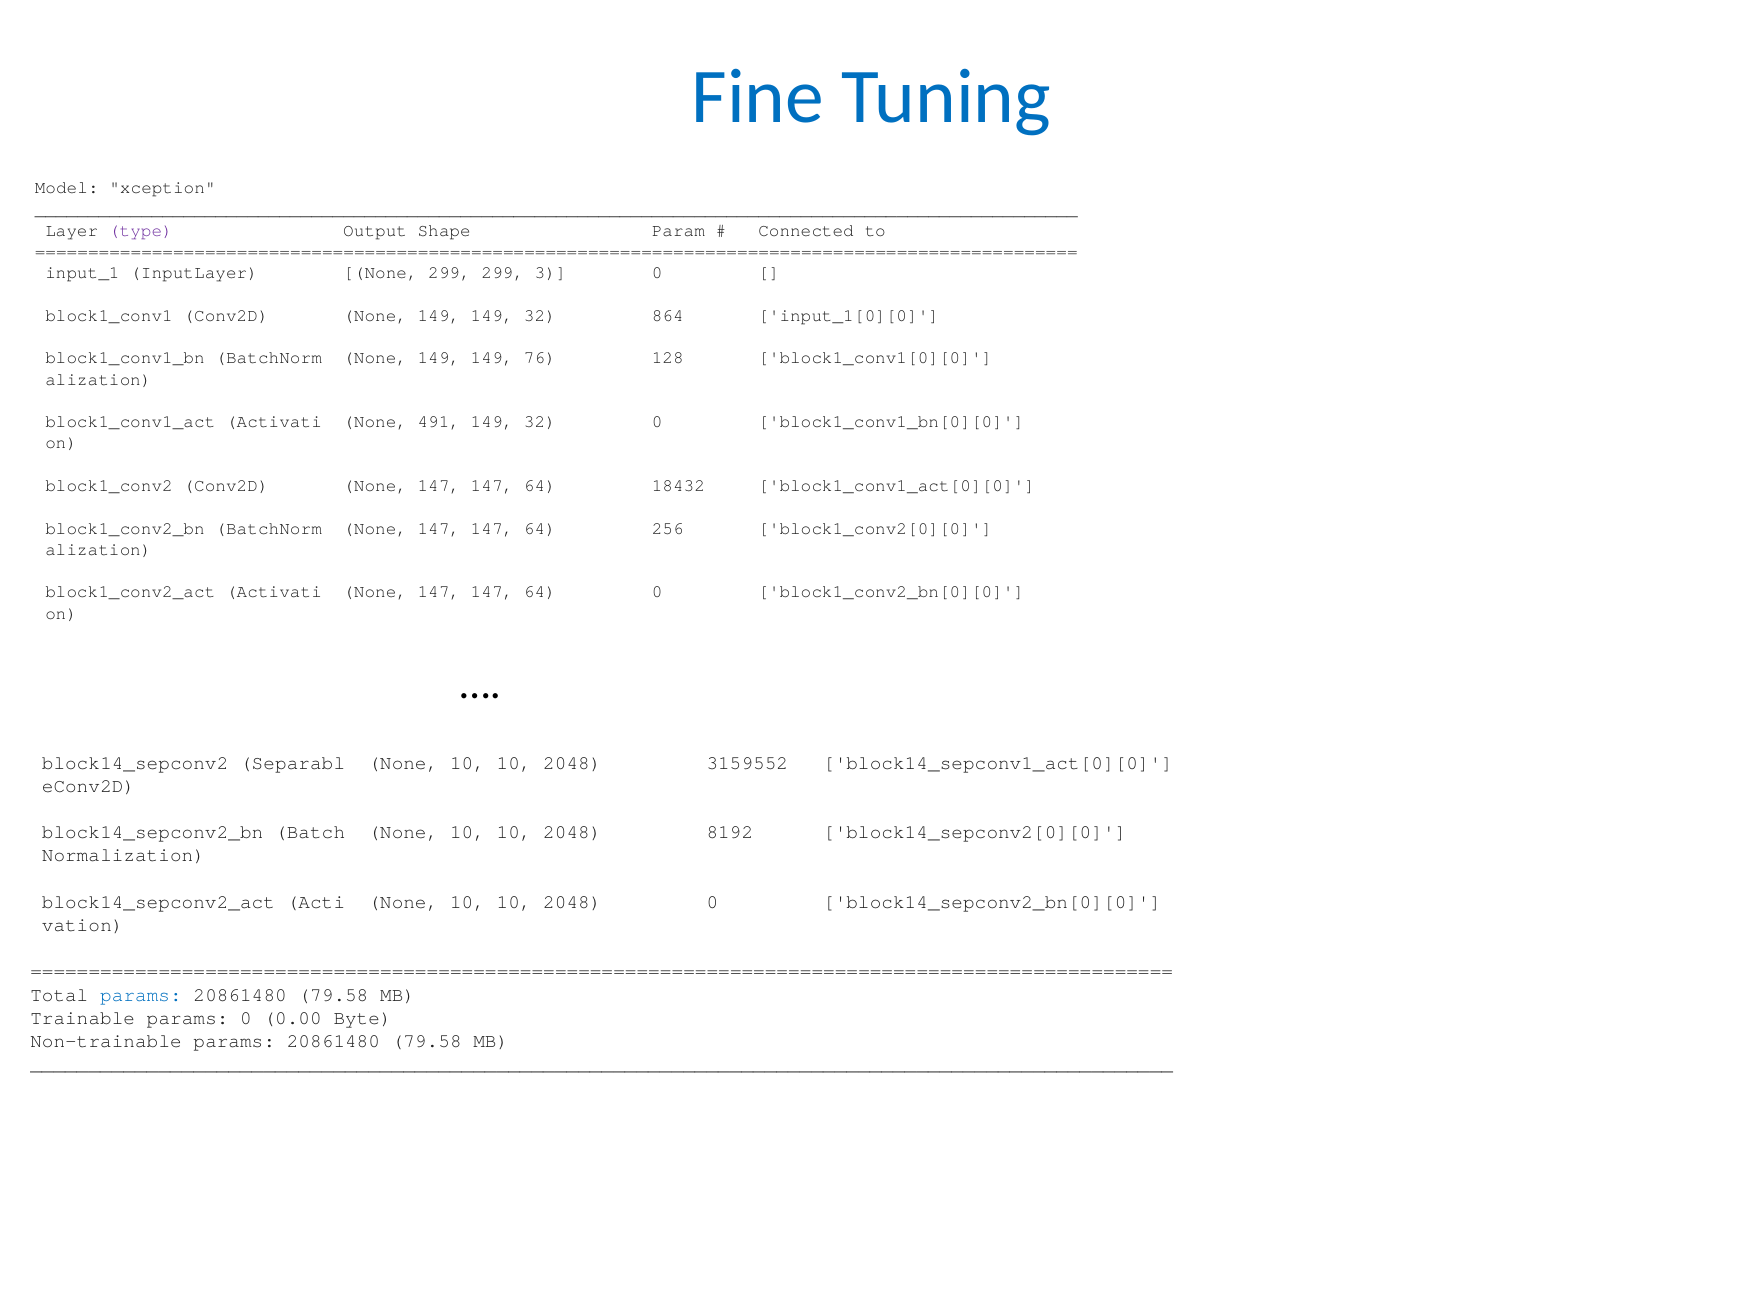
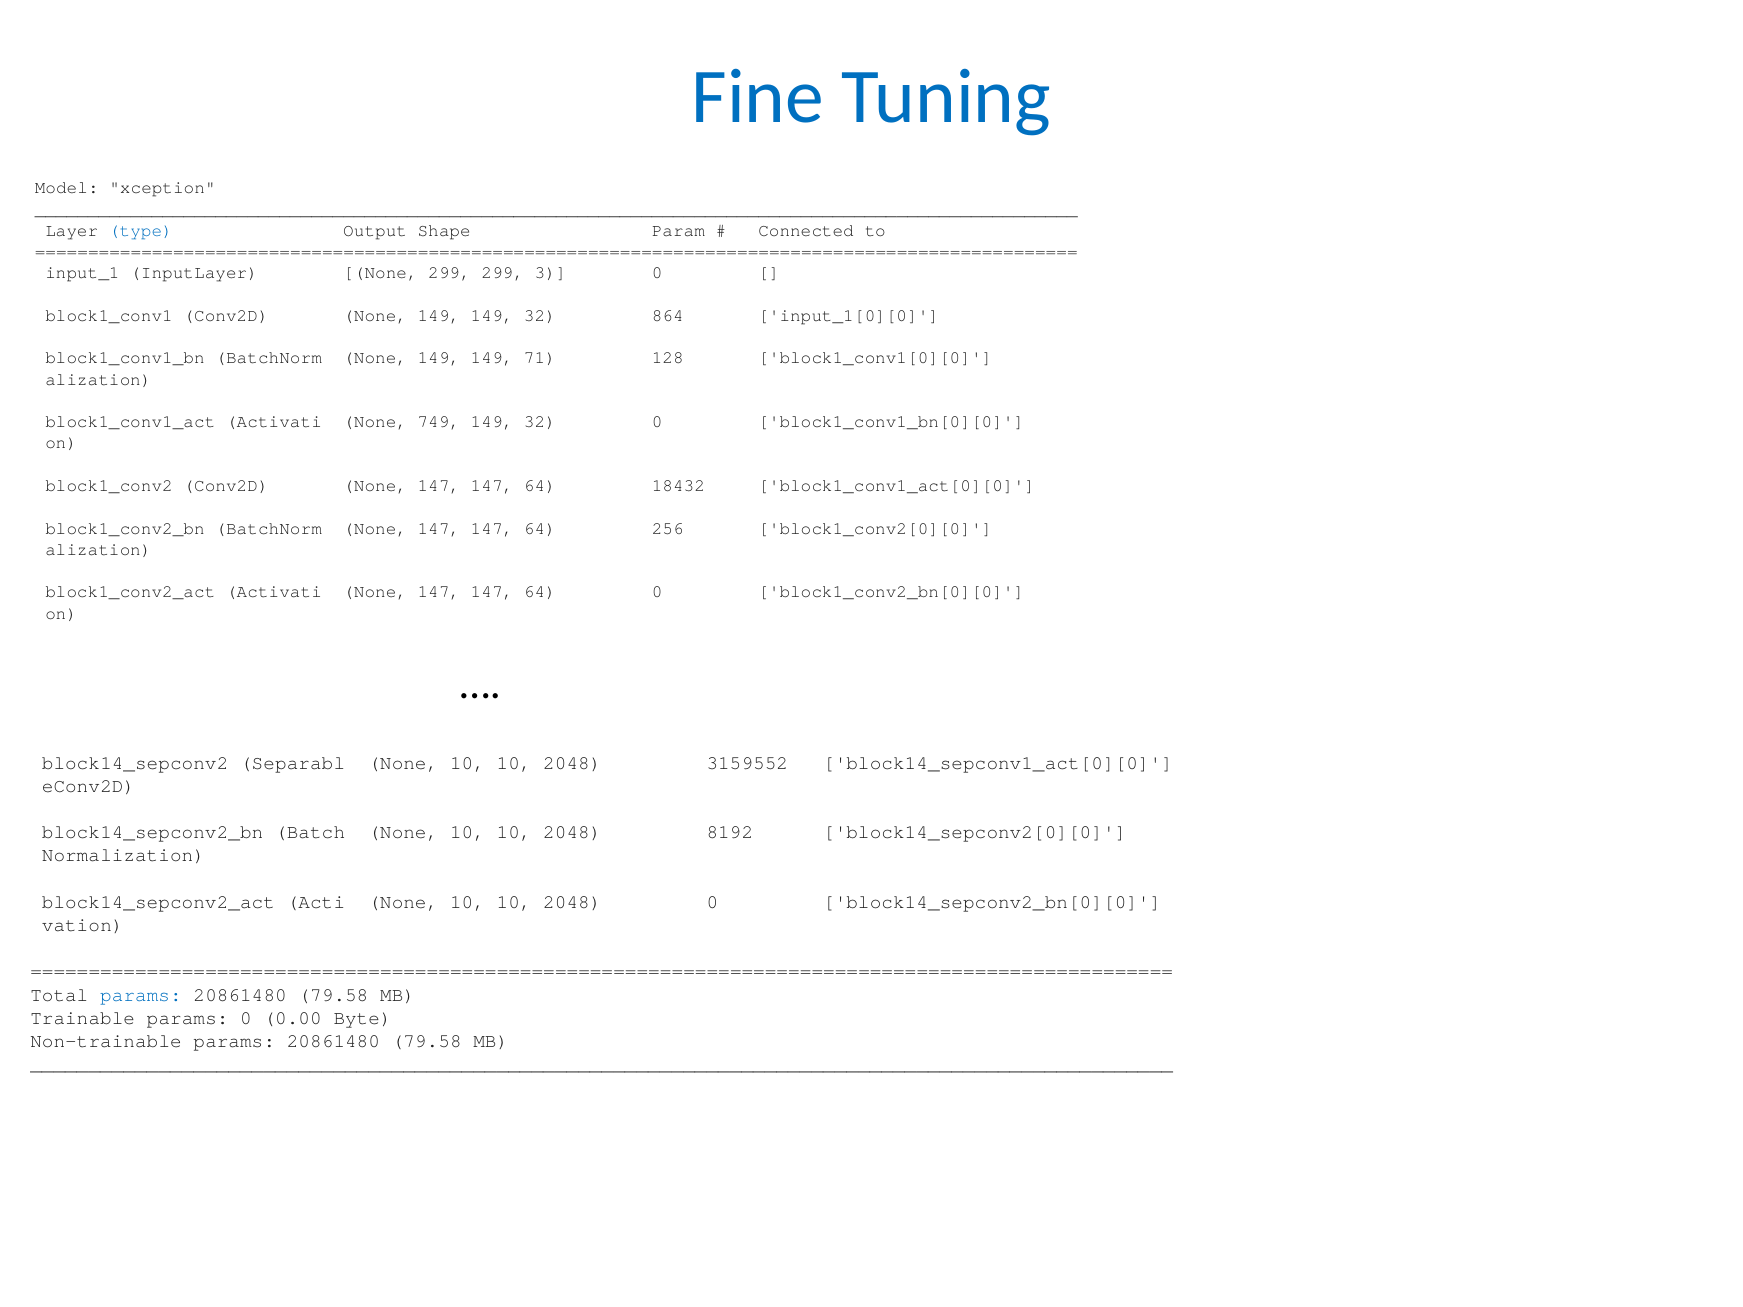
type colour: purple -> blue (141, 230)
76: 76 -> 71 (540, 358)
491: 491 -> 749 (439, 422)
